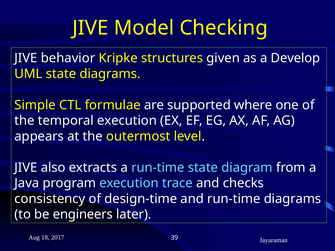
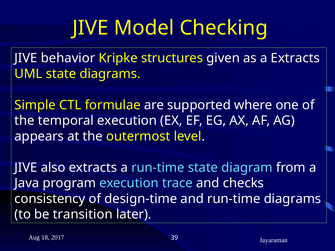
a Develop: Develop -> Extracts (295, 58)
engineers: engineers -> transition (83, 215)
